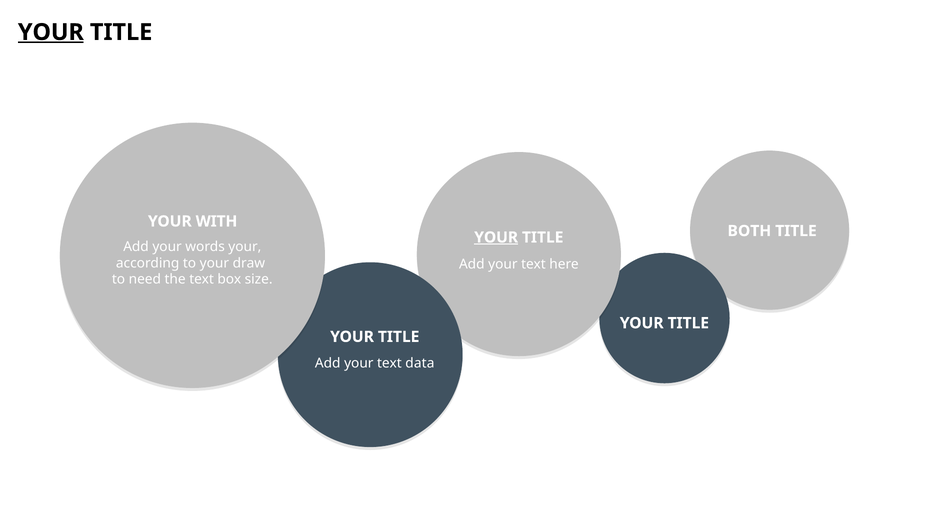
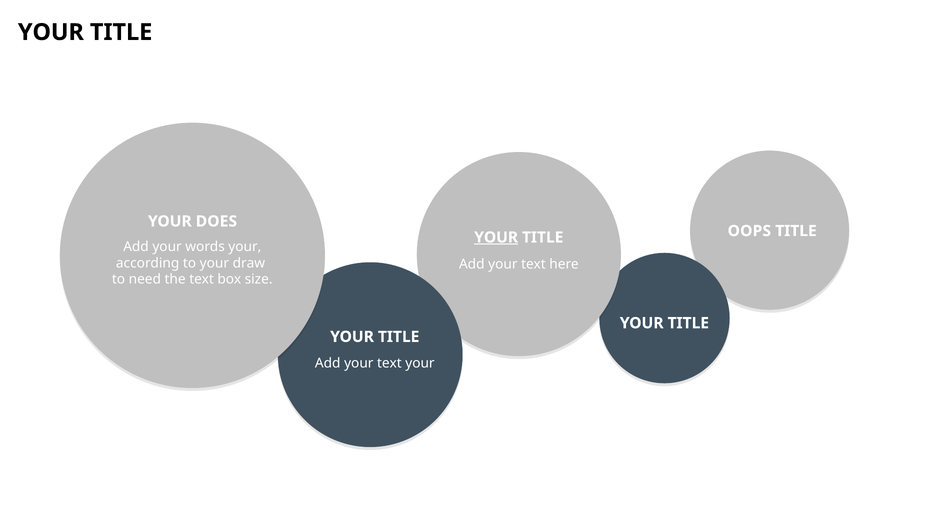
YOUR underline: present -> none (51, 32)
WITH: WITH -> DOES (216, 221)
BOTH: BOTH -> OOPS (749, 231)
text data: data -> your (420, 363)
